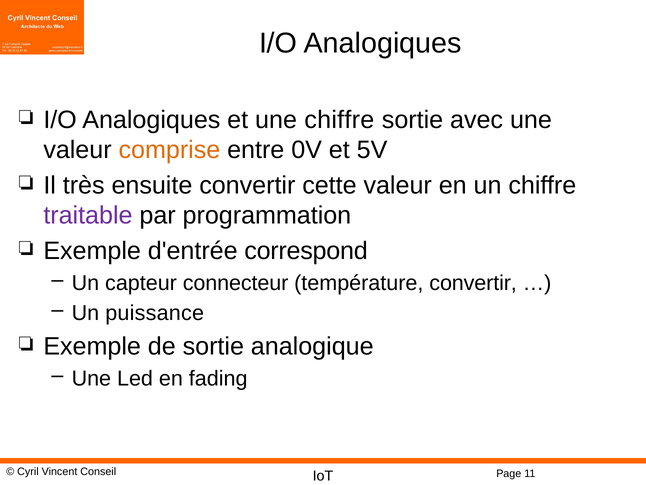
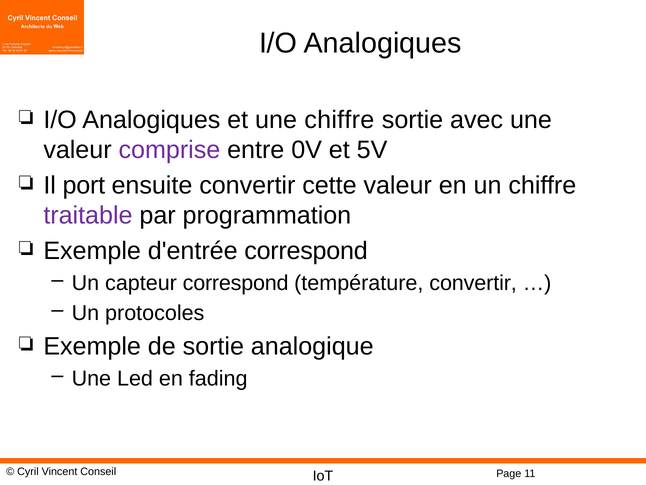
comprise colour: orange -> purple (169, 150)
très: très -> port (84, 185)
capteur connecteur: connecteur -> correspond (236, 283)
puissance: puissance -> protocoles (155, 313)
